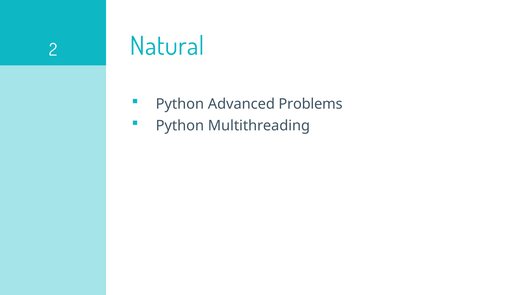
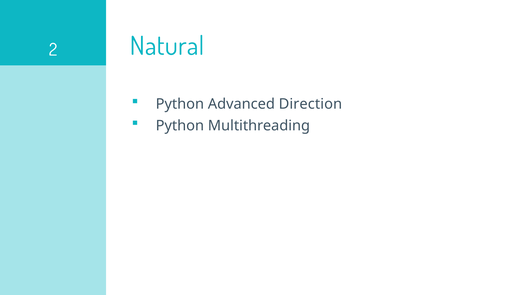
Problems: Problems -> Direction (310, 104)
